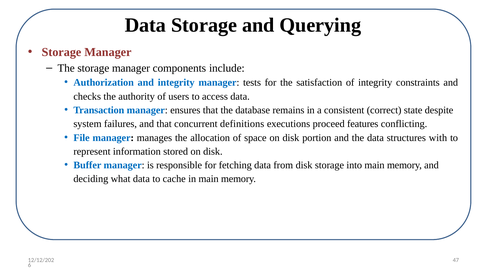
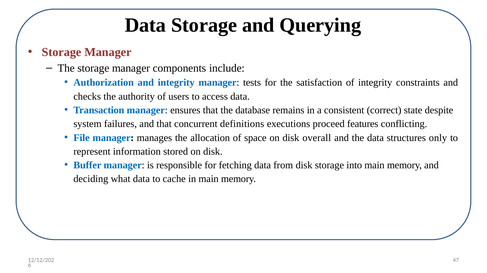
portion: portion -> overall (317, 138)
with: with -> only (438, 138)
